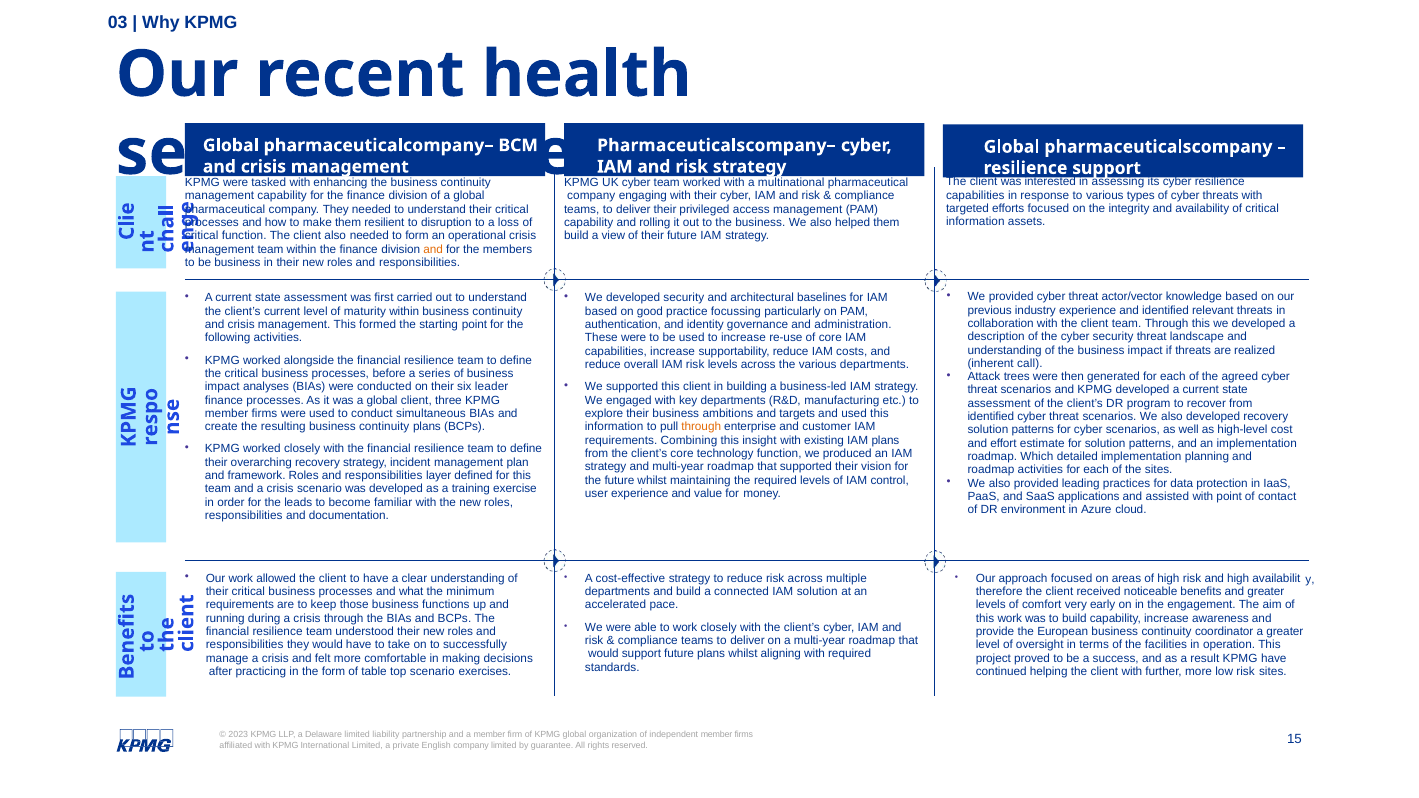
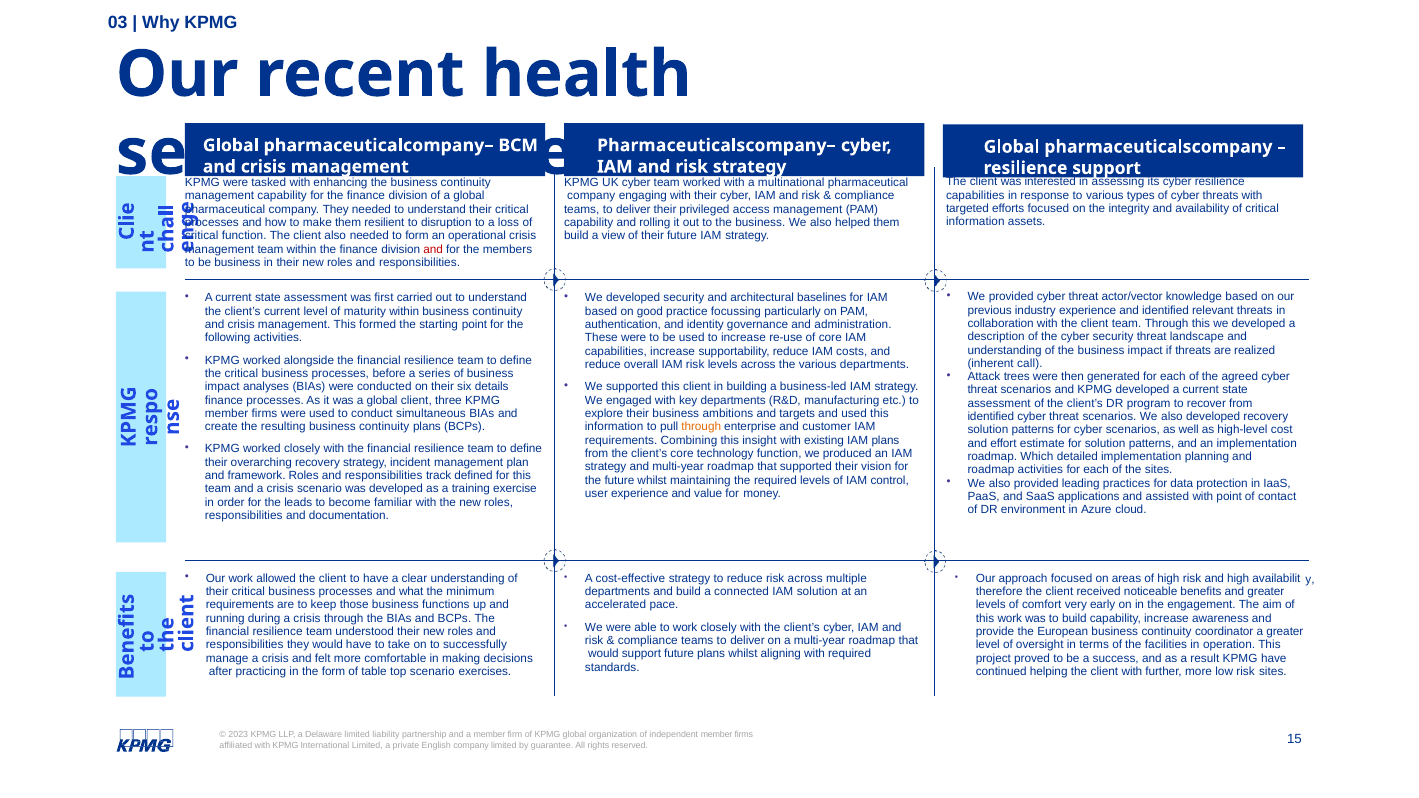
and colour: orange -> red (433, 249)
leader: leader -> details (492, 387)
layer: layer -> track (439, 476)
